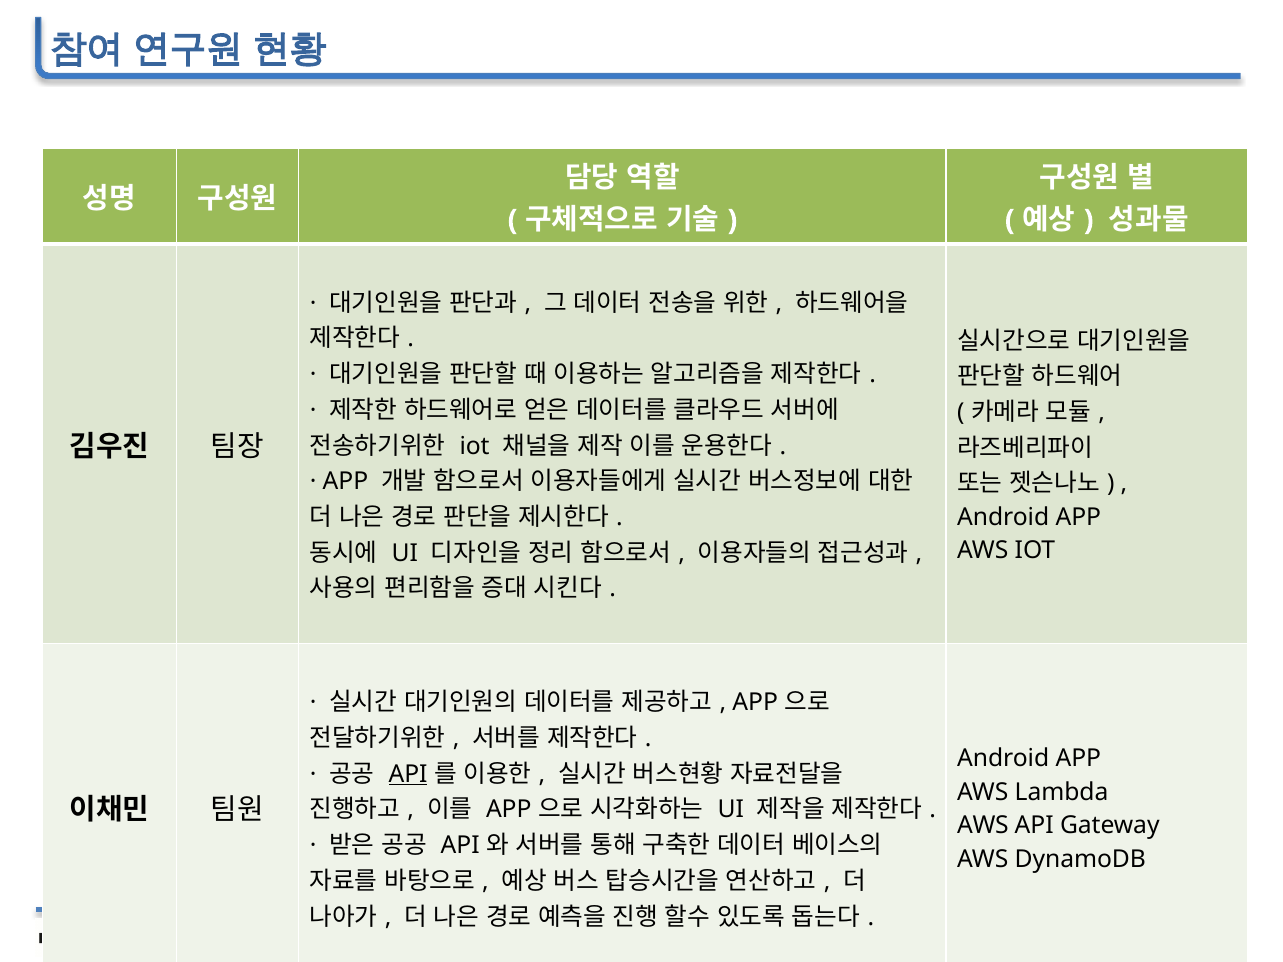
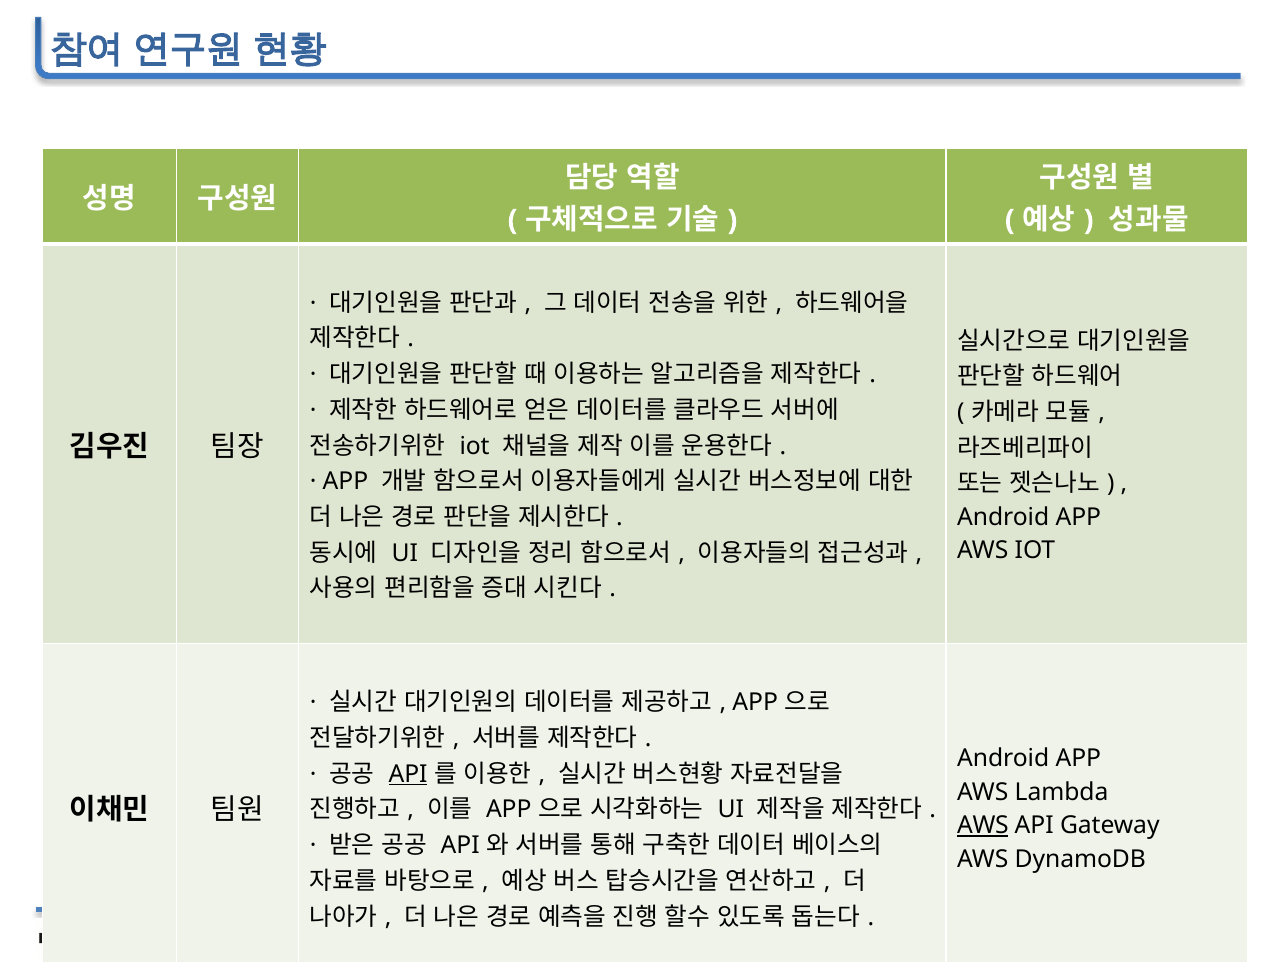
AWS underline: none -> present (983, 826)
